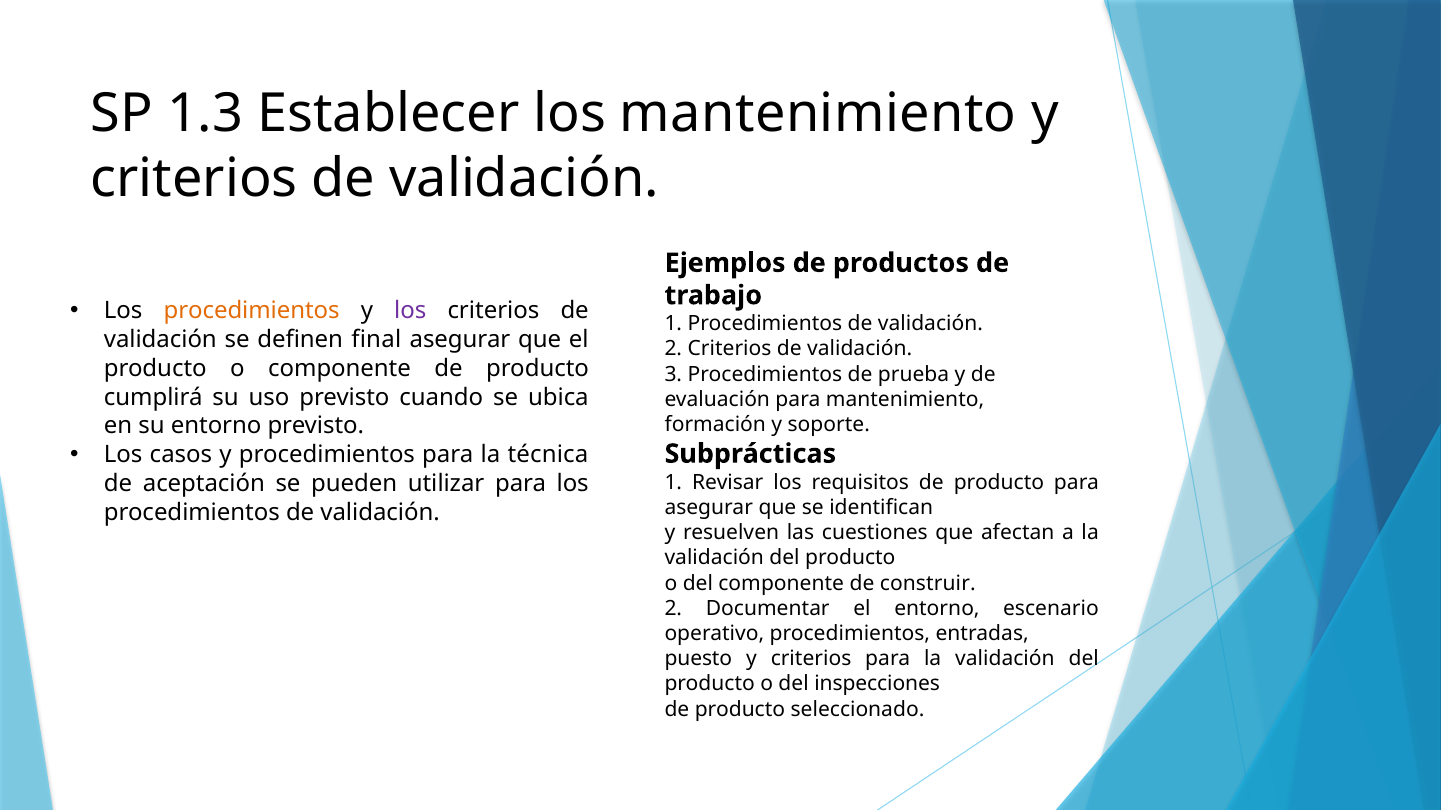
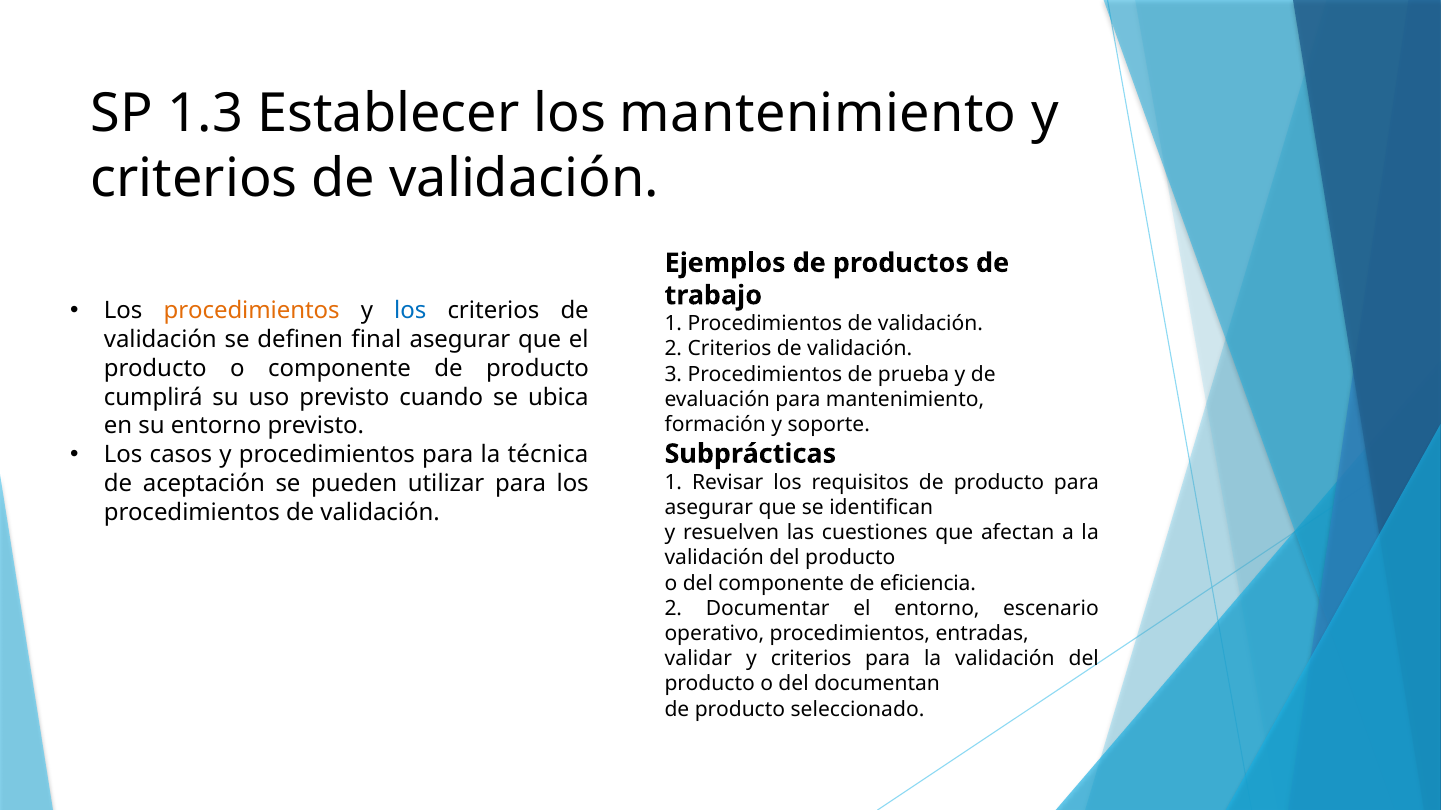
los colour: purple -> blue (410, 311)
construir: construir -> eficiencia (928, 583)
puesto: puesto -> validar (698, 659)
inspecciones: inspecciones -> documentan (877, 684)
